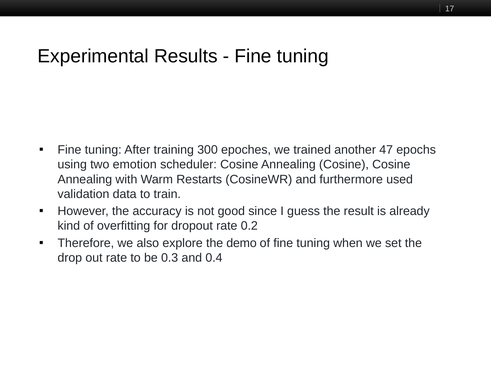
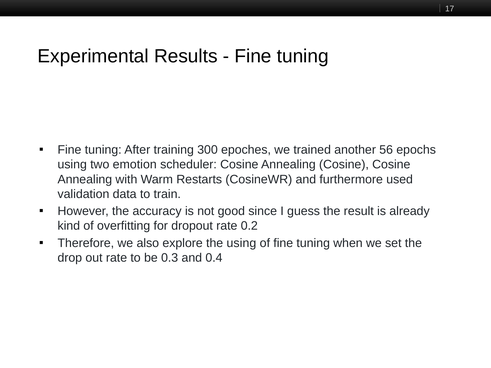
47: 47 -> 56 (386, 150)
the demo: demo -> using (241, 243)
